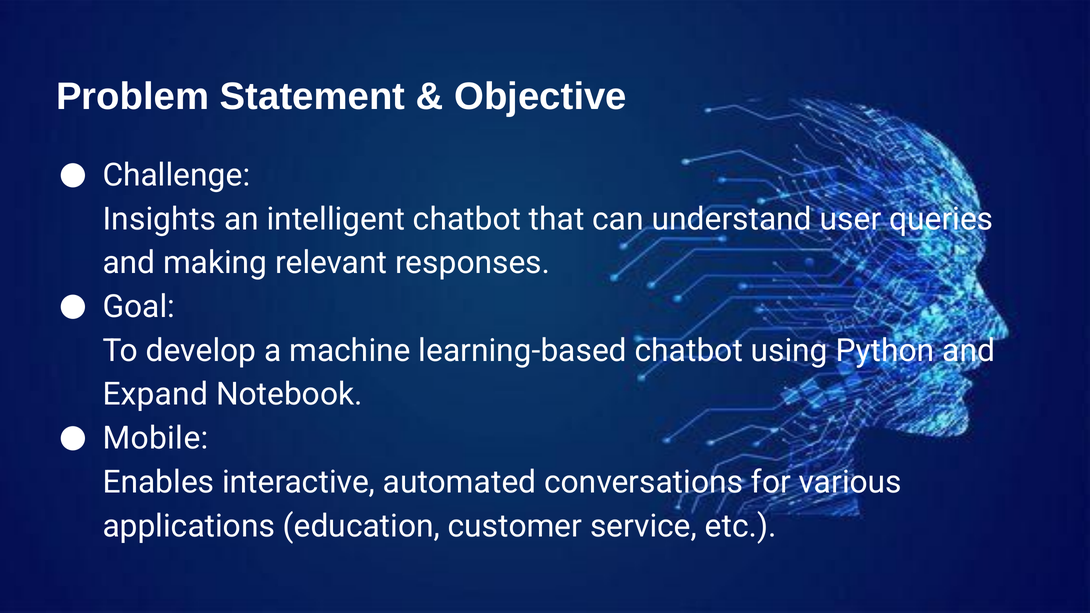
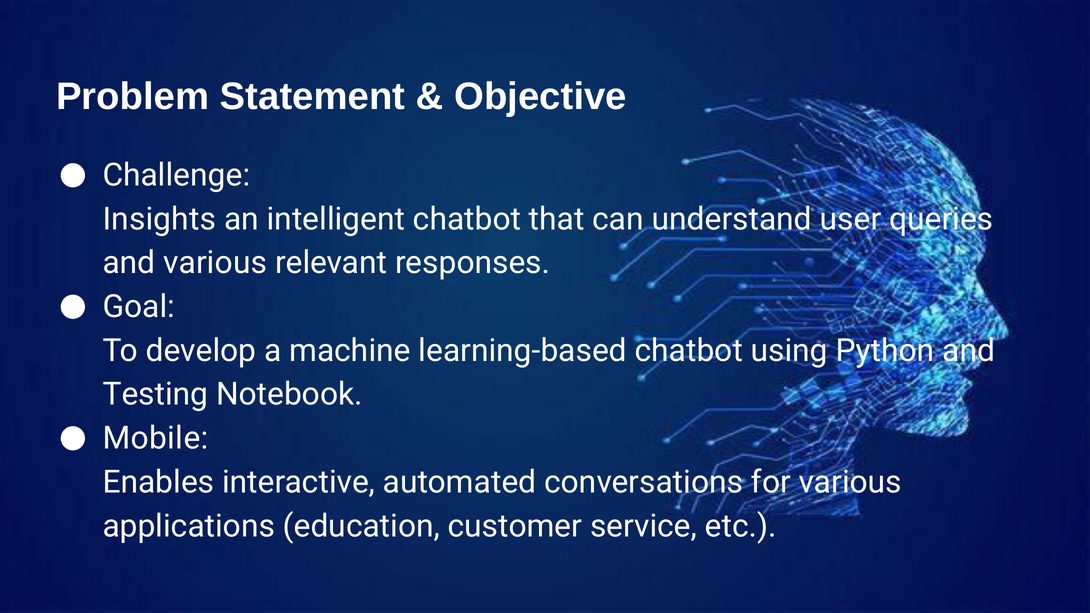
and making: making -> various (215, 263)
Expand: Expand -> Testing (155, 395)
